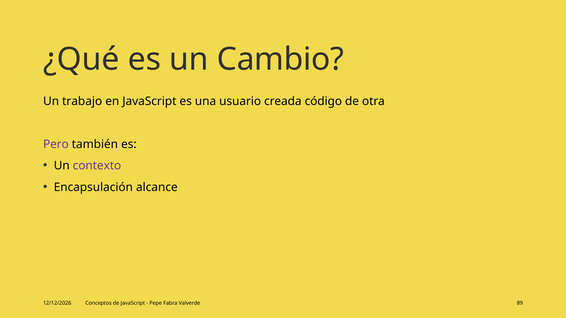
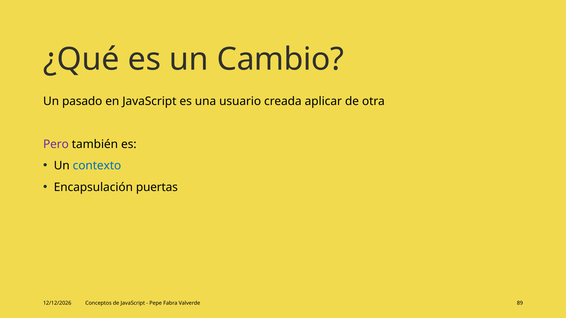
trabajo: trabajo -> pasado (82, 102)
código: código -> aplicar (323, 102)
contexto colour: purple -> blue (97, 166)
alcance: alcance -> puertas (157, 187)
